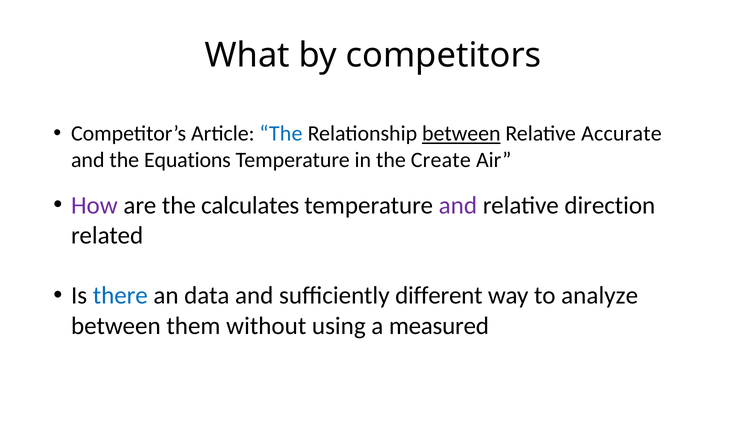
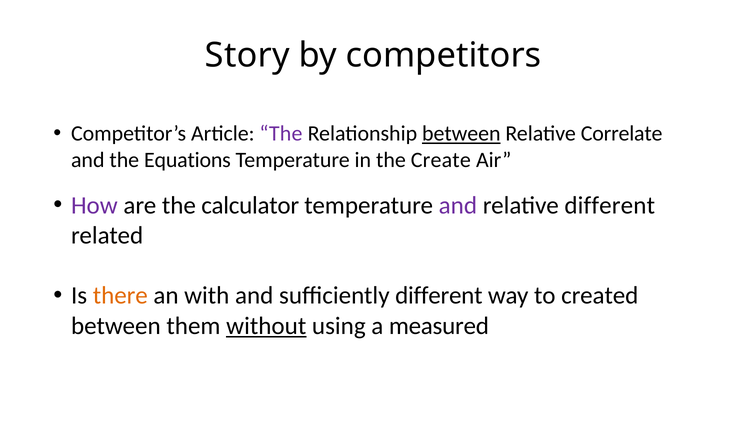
What: What -> Story (247, 55)
The colour: blue -> purple (281, 134)
Accurate: Accurate -> Correlate (622, 134)
calculates: calculates -> calculator (250, 205)
relative direction: direction -> different (610, 205)
there colour: blue -> orange (120, 296)
data: data -> with (207, 296)
analyze: analyze -> created (600, 296)
without underline: none -> present (266, 326)
